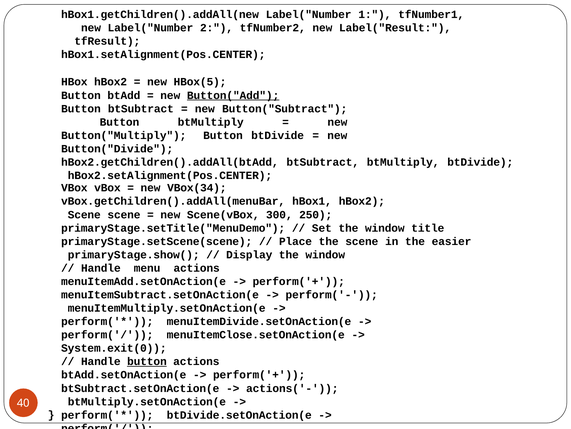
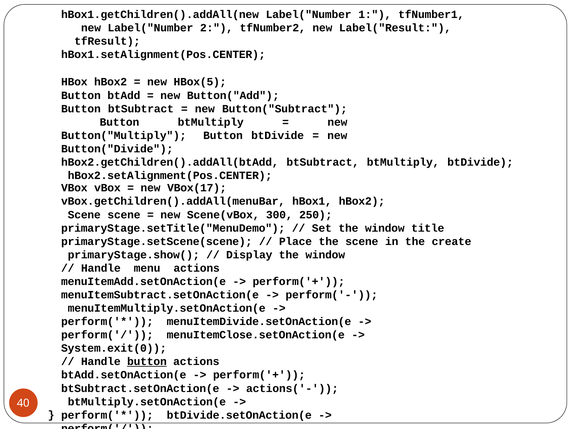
Button("Add underline: present -> none (233, 95)
VBox(34: VBox(34 -> VBox(17 (197, 188)
easier: easier -> create (452, 241)
